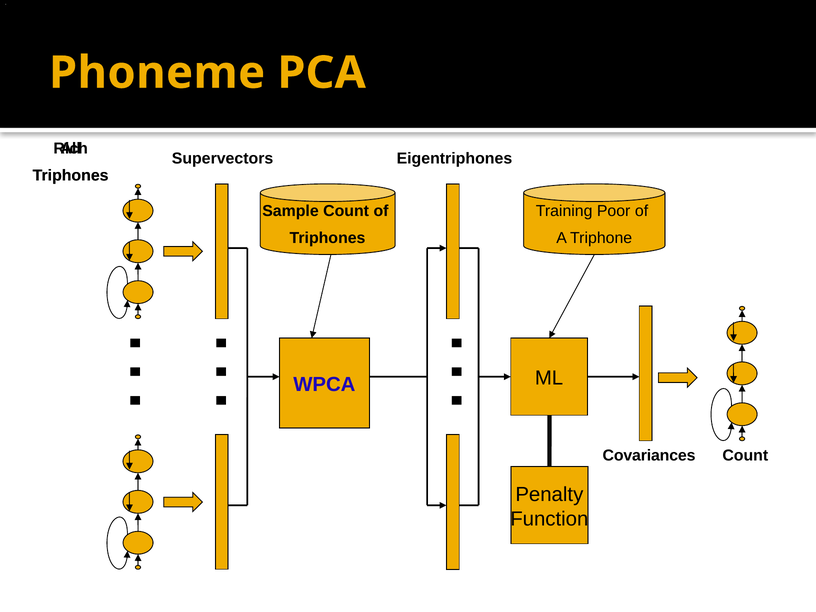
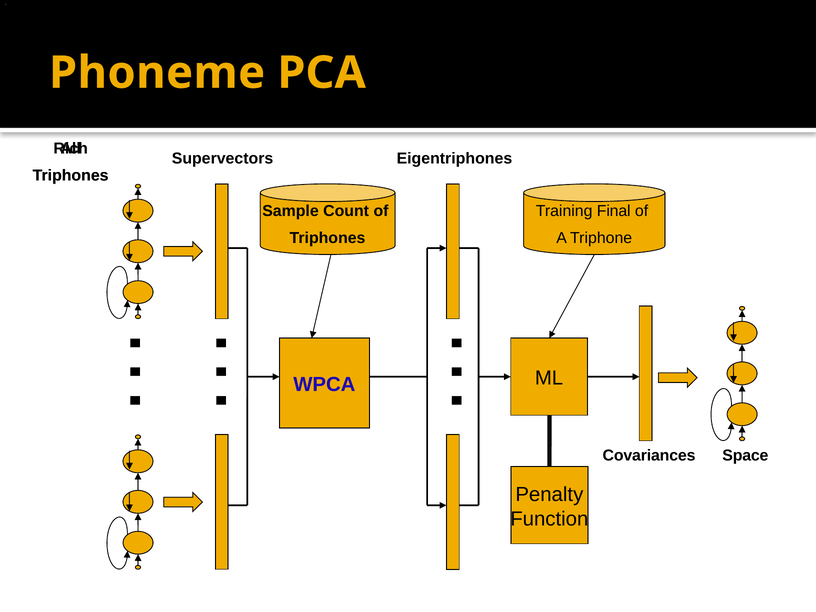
Poor: Poor -> Final (614, 211)
Count: Count -> Space (745, 456)
